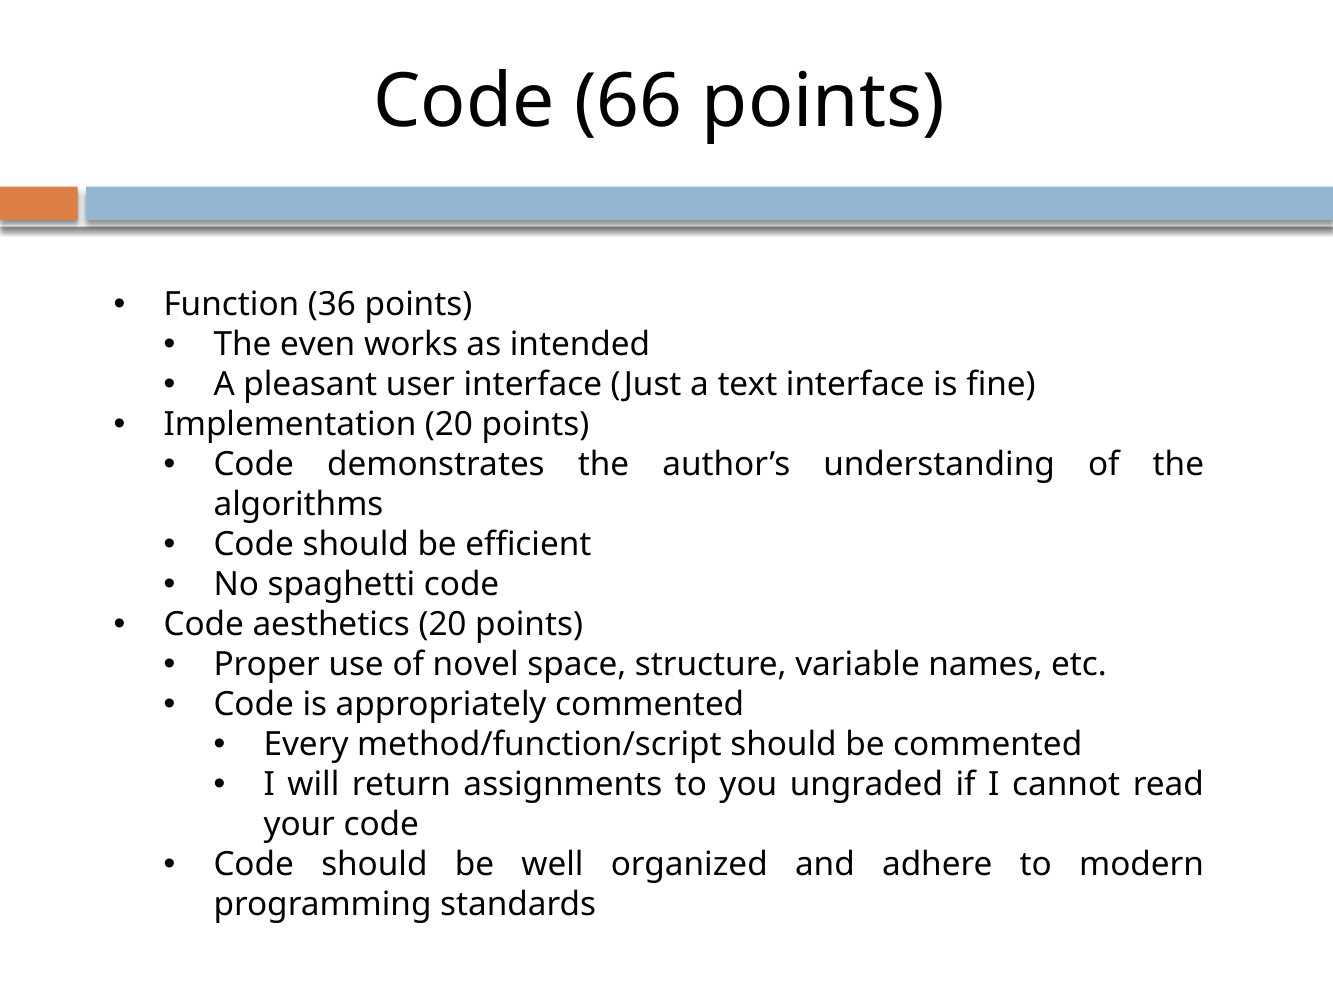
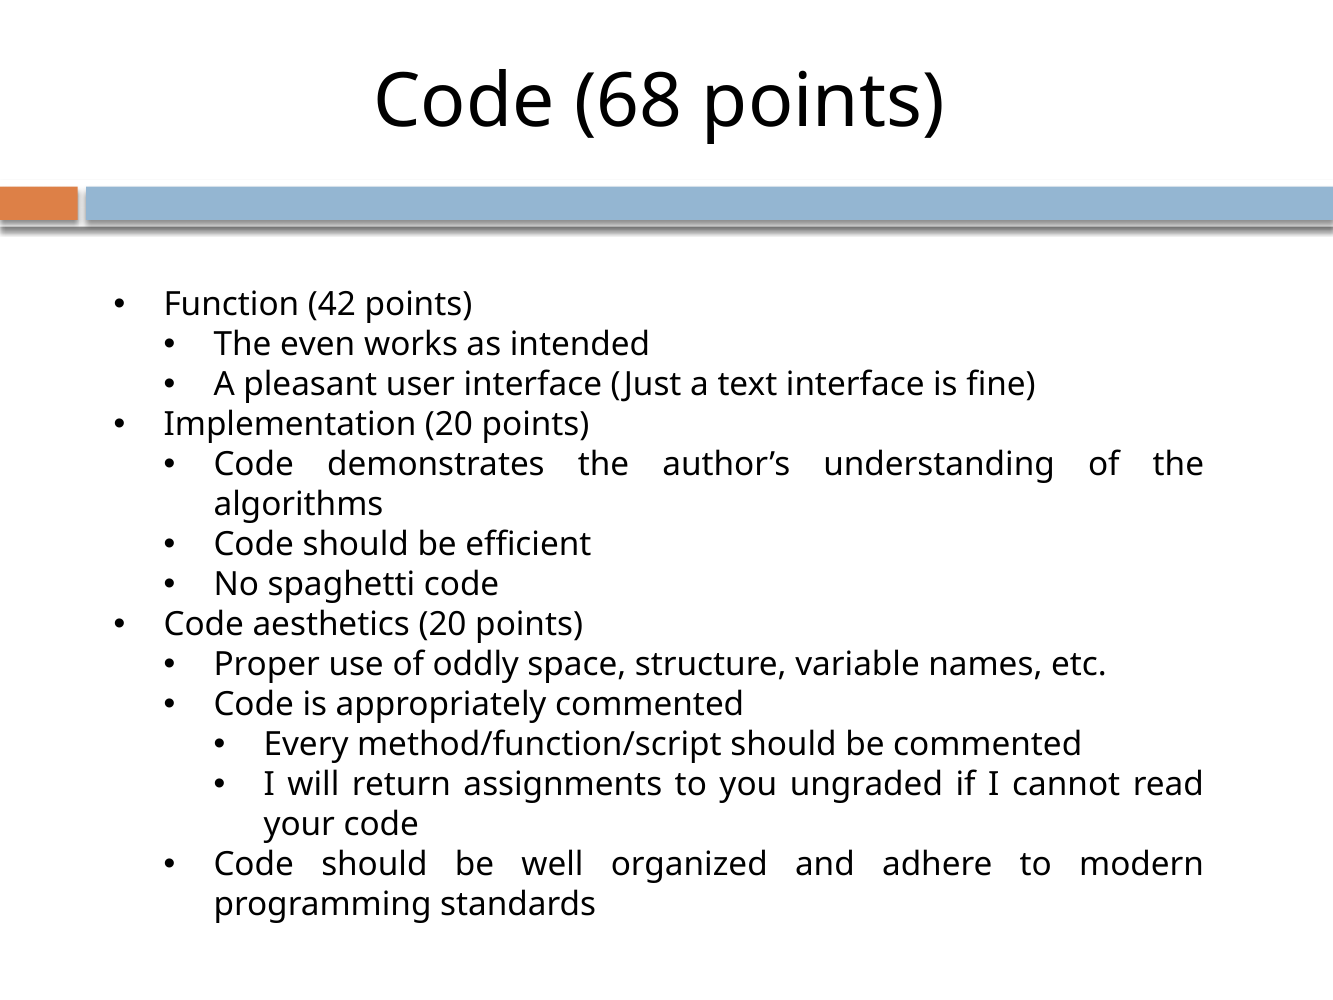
66: 66 -> 68 (628, 101)
36: 36 -> 42 (332, 305)
novel: novel -> oddly (476, 665)
